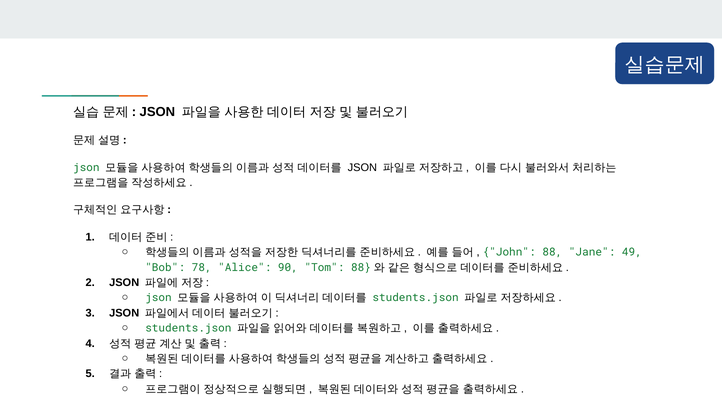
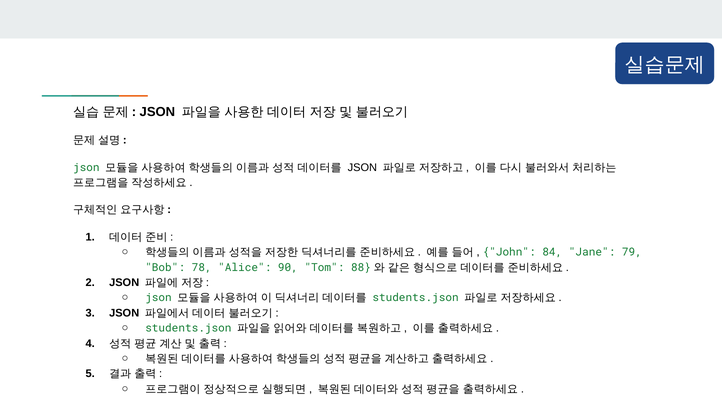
John 88: 88 -> 84 (552, 252)
49: 49 -> 79 (632, 252)
